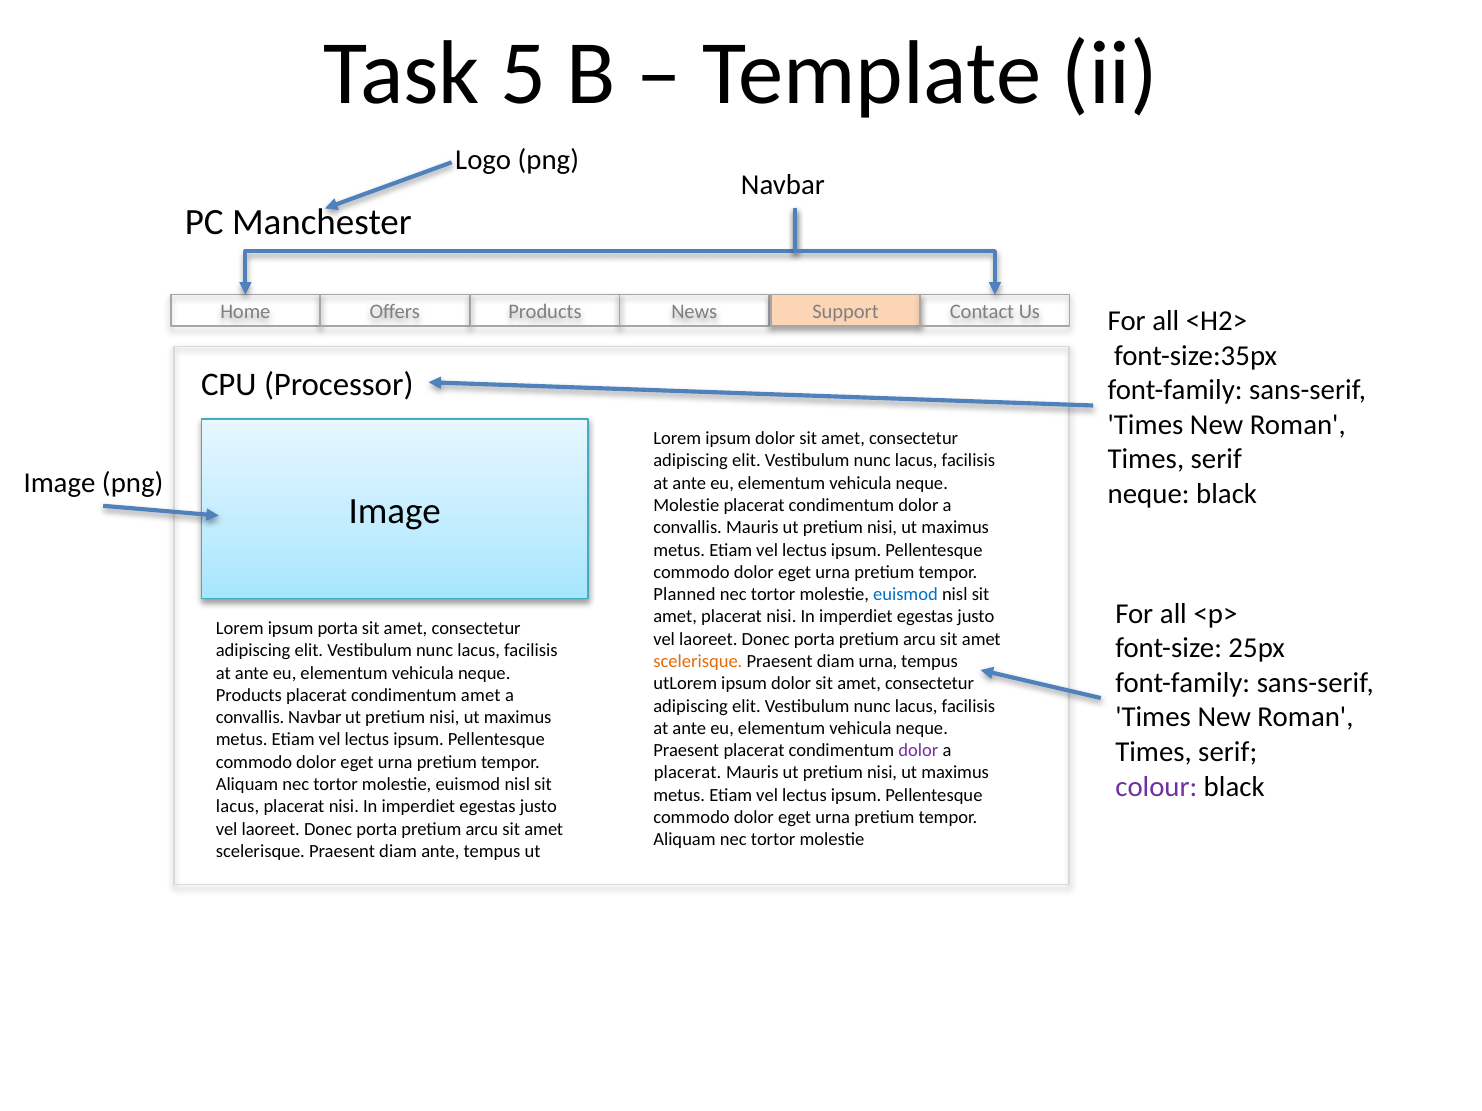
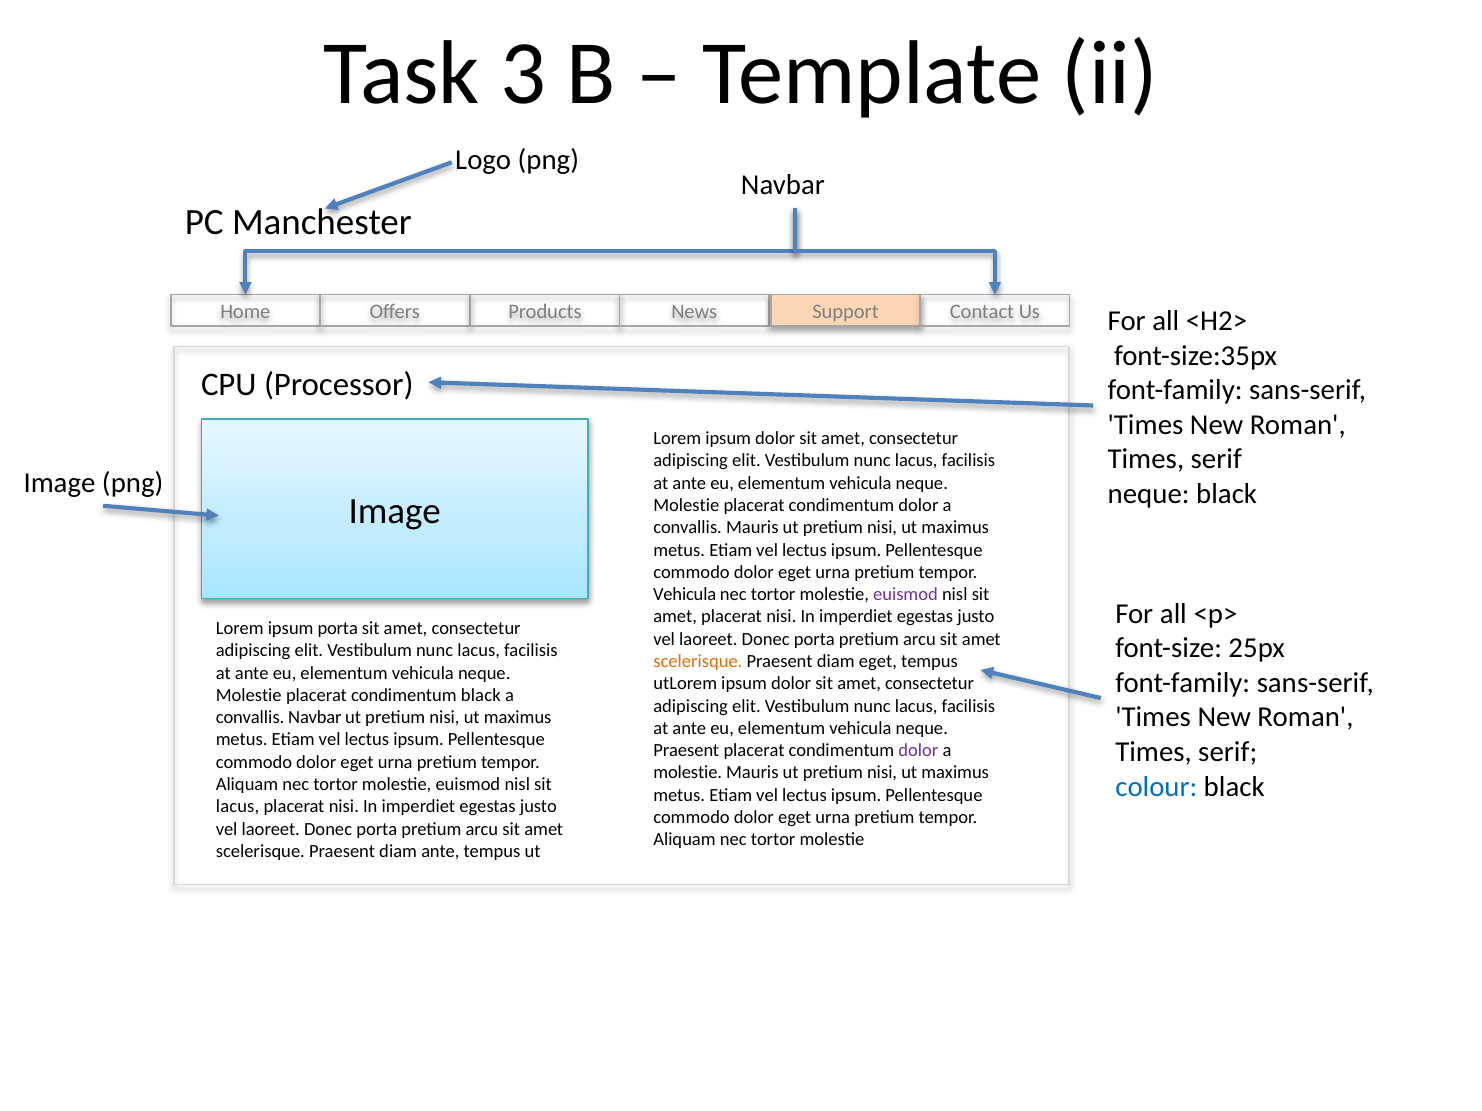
5: 5 -> 3 (523, 74)
Planned: Planned -> Vehicula (685, 595)
euismod colour: blue -> purple (905, 595)
diam urna: urna -> eget (878, 662)
Products: Products -> Molestie (249, 696)
condimentum amet: amet -> black (481, 696)
placerat: placerat -> molestie (688, 773)
colour colour: purple -> blue (1156, 787)
